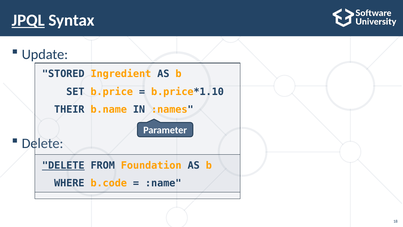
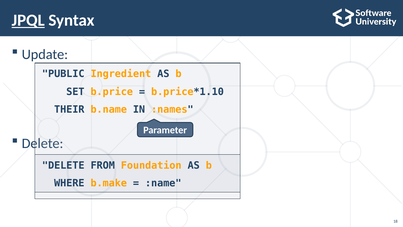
STORED: STORED -> PUBLIC (63, 74)
DELETE underline: present -> none (63, 165)
b.code: b.code -> b.make (109, 183)
